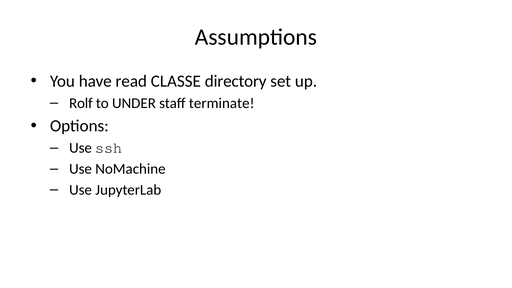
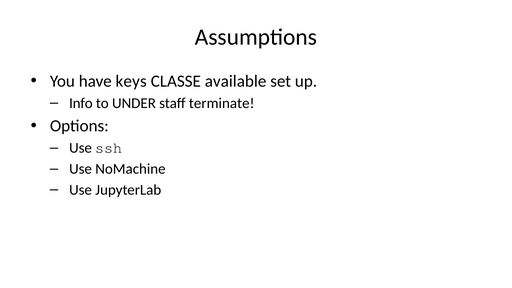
read: read -> keys (131, 81)
directory: directory -> available (236, 81)
Rolf: Rolf -> Info (81, 103)
